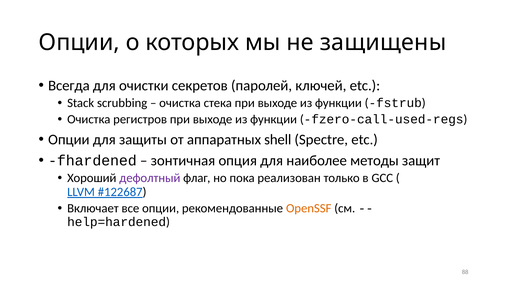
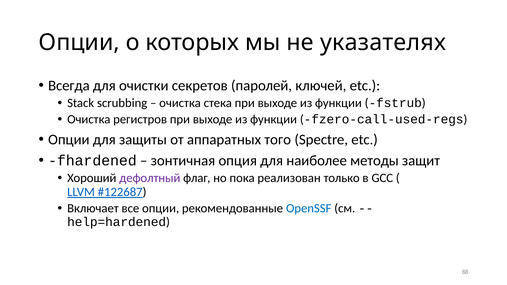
защищены: защищены -> указателях (383, 43)
shell: shell -> того (278, 140)
OpenSSF colour: orange -> blue (309, 208)
